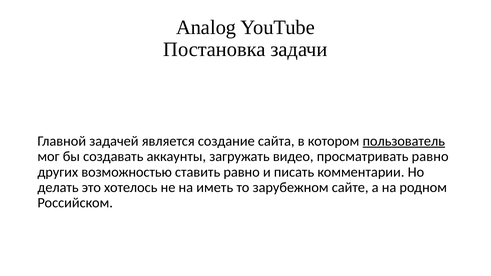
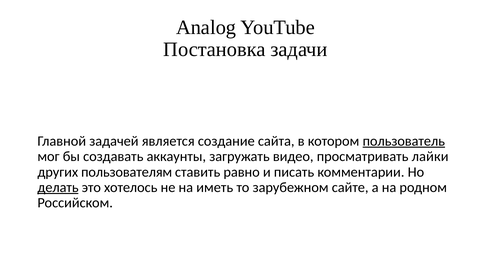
просматривать равно: равно -> лайки (430, 157)
возможностью: возможностью -> пользователям (127, 172)
делать underline: none -> present (58, 188)
